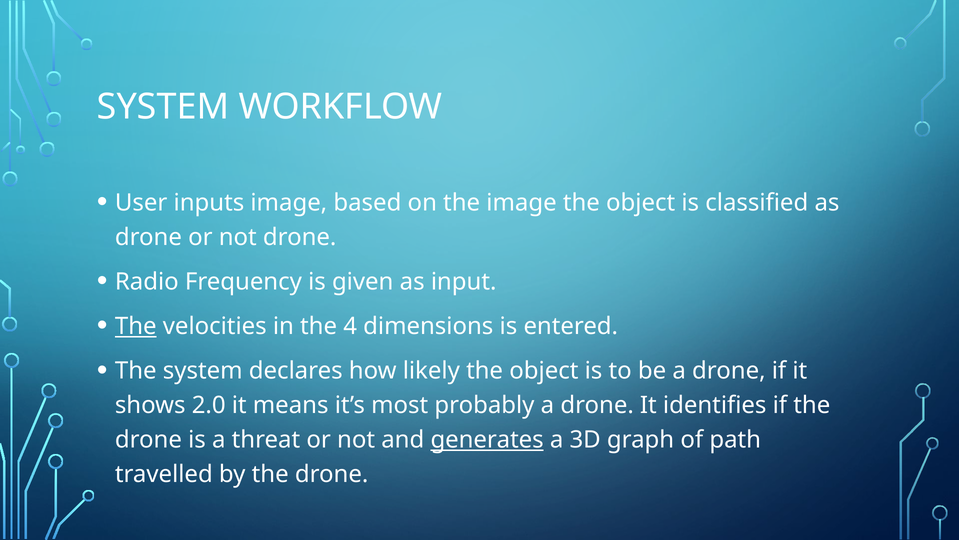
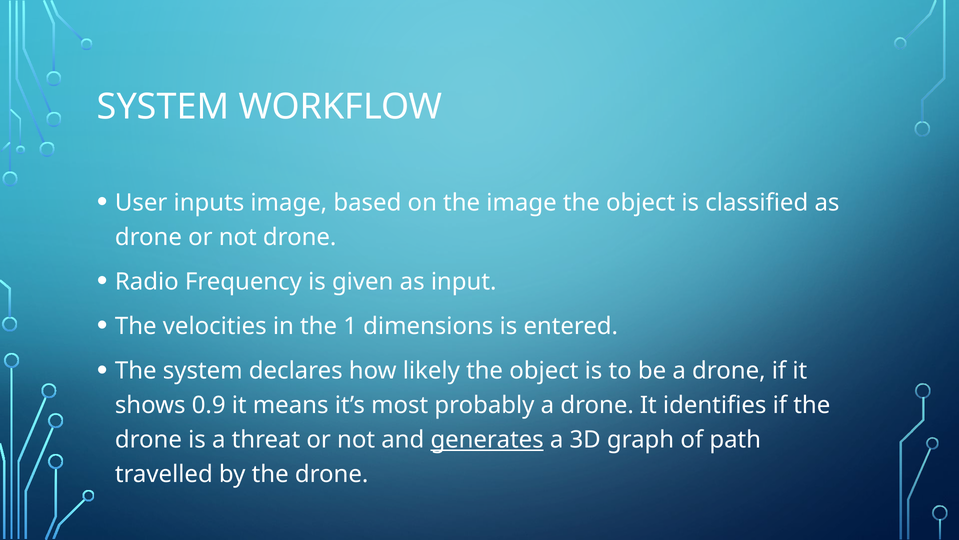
The underline: present -> none (136, 326)
4: 4 -> 1 (350, 326)
2.0: 2.0 -> 0.9 (209, 405)
